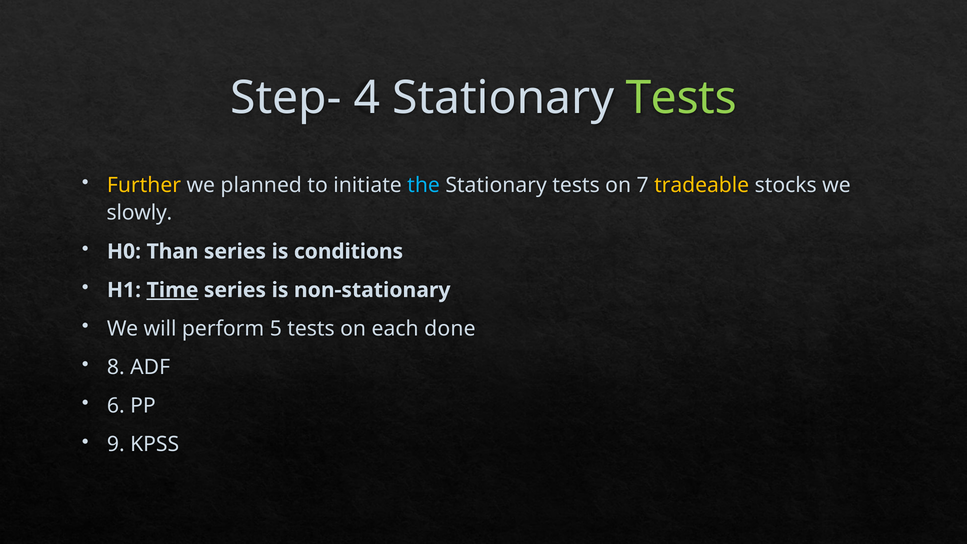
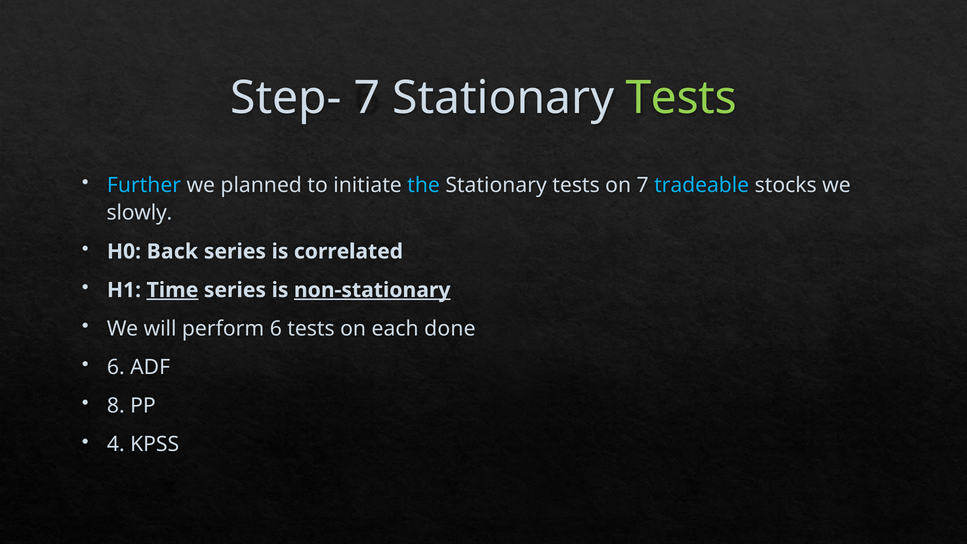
Step- 4: 4 -> 7 (367, 98)
Further colour: yellow -> light blue (144, 185)
tradeable colour: yellow -> light blue (702, 185)
Than: Than -> Back (172, 251)
conditions: conditions -> correlated (348, 251)
non-stationary underline: none -> present (372, 290)
perform 5: 5 -> 6 (276, 329)
8: 8 -> 6 (116, 367)
6: 6 -> 8 (116, 406)
9: 9 -> 4 (116, 444)
